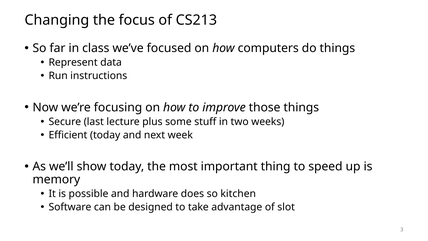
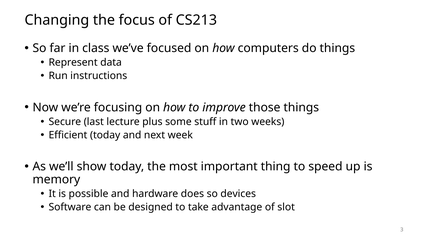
kitchen: kitchen -> devices (238, 194)
